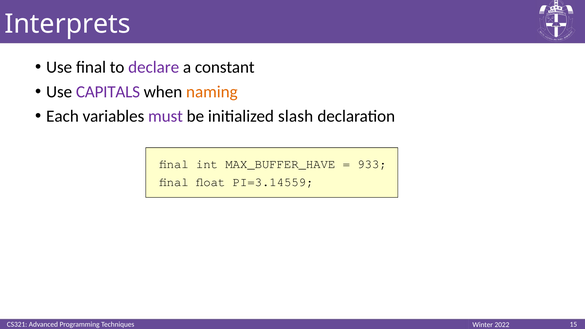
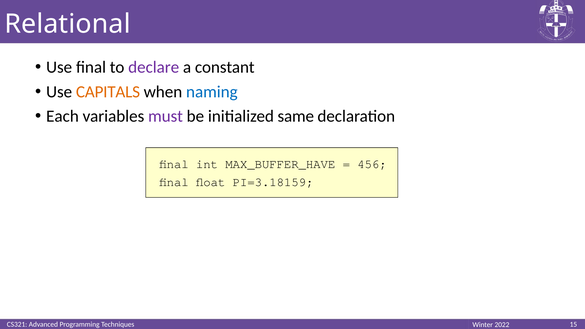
Interprets: Interprets -> Relational (67, 24)
CAPITALS colour: purple -> orange (108, 92)
naming colour: orange -> blue (212, 92)
slash: slash -> same (296, 116)
933: 933 -> 456 (372, 164)
PI=3.14559: PI=3.14559 -> PI=3.18159 (273, 182)
